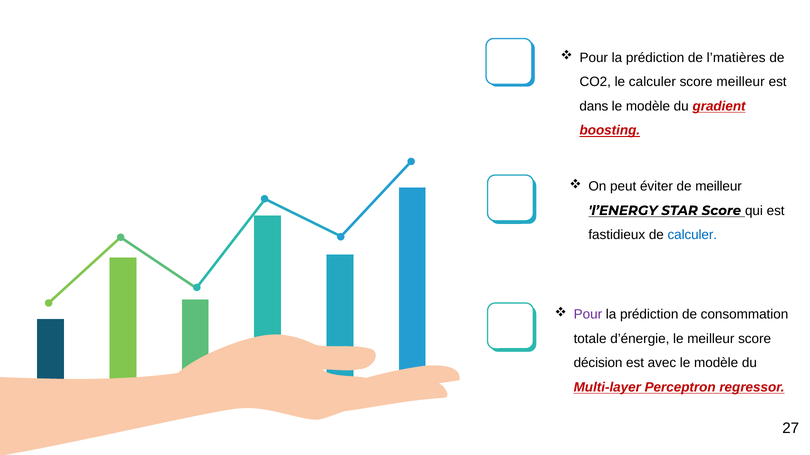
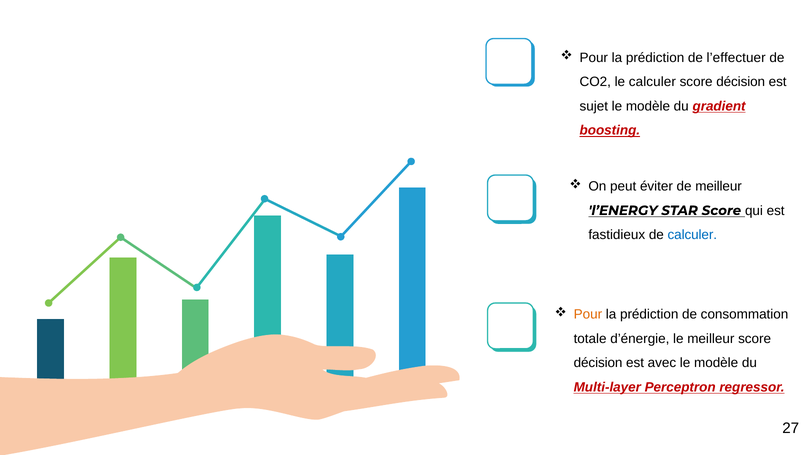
l’matières: l’matières -> l’effectuer (736, 58)
meilleur: meilleur -> décision (741, 82)
dans: dans -> sujet (594, 106)
Pour colour: purple -> orange (588, 315)
